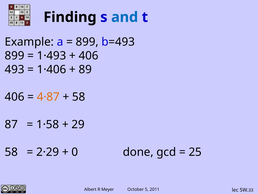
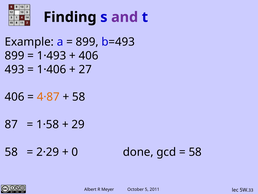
and colour: blue -> purple (125, 17)
89: 89 -> 27 (85, 69)
25: 25 -> 58 (195, 152)
